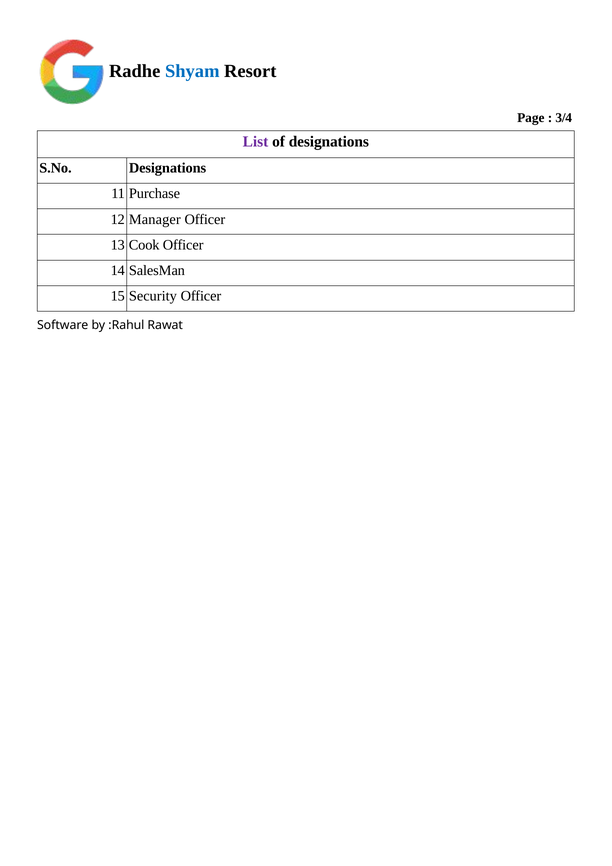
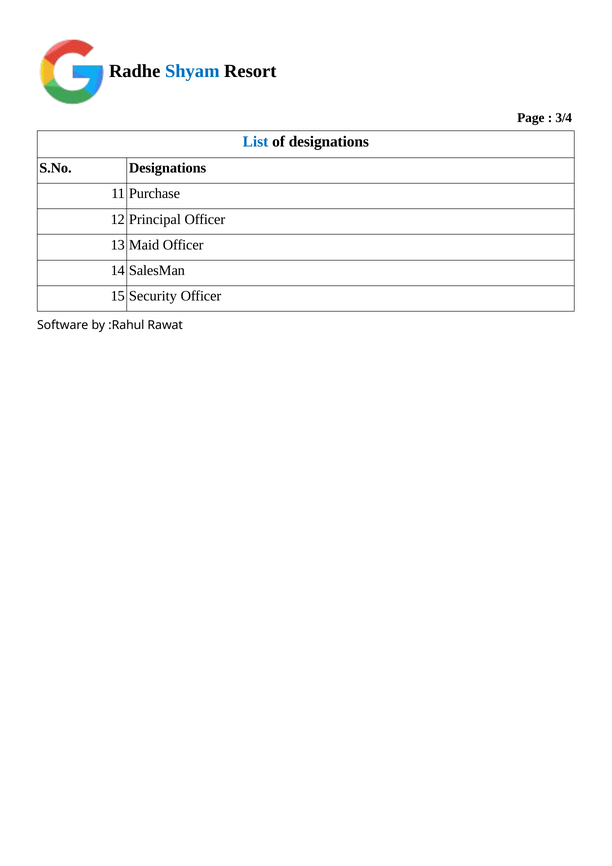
List colour: purple -> blue (255, 142)
Manager: Manager -> Principal (155, 219)
Cook: Cook -> Maid (144, 245)
